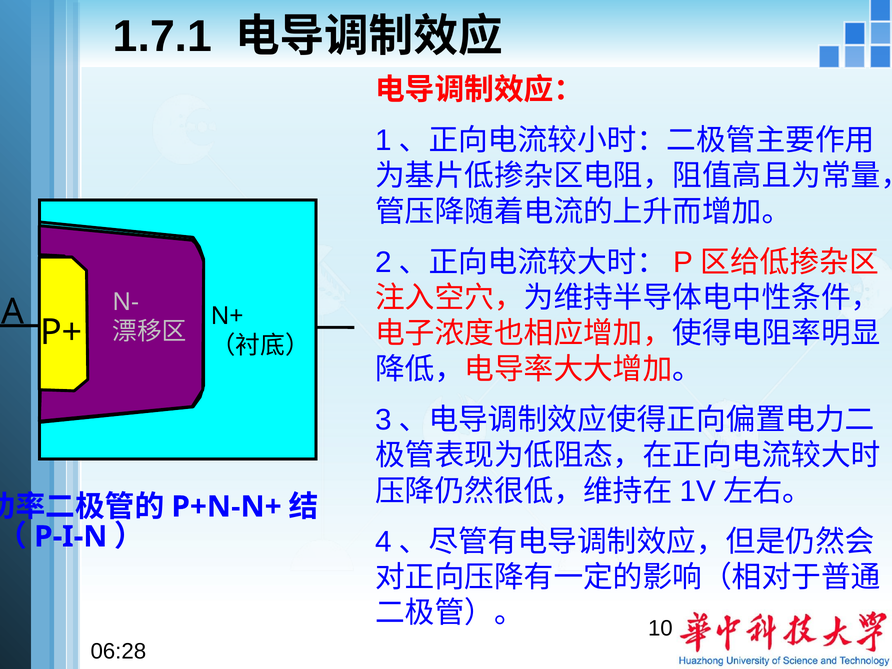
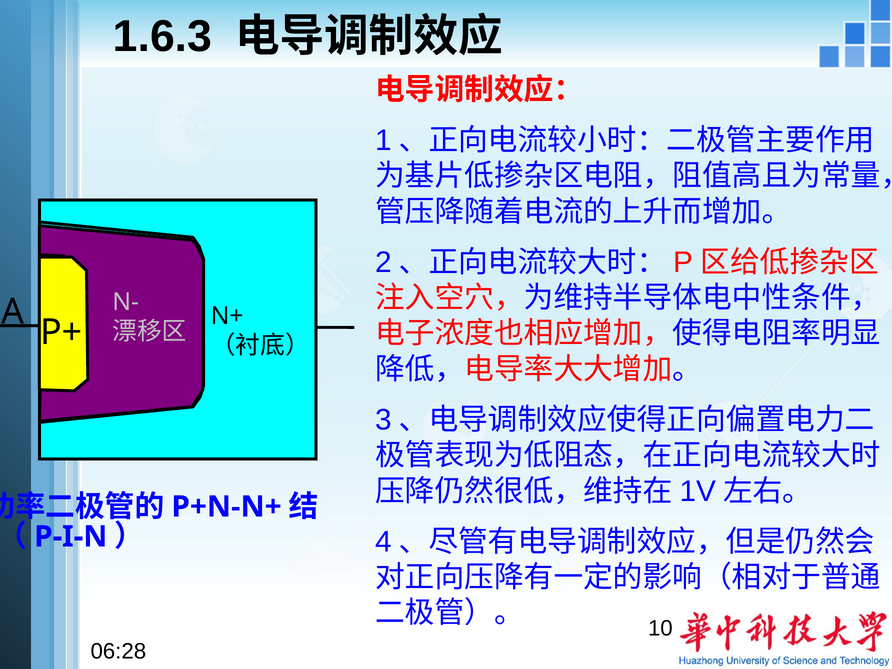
1.7.1: 1.7.1 -> 1.6.3 (163, 37)
